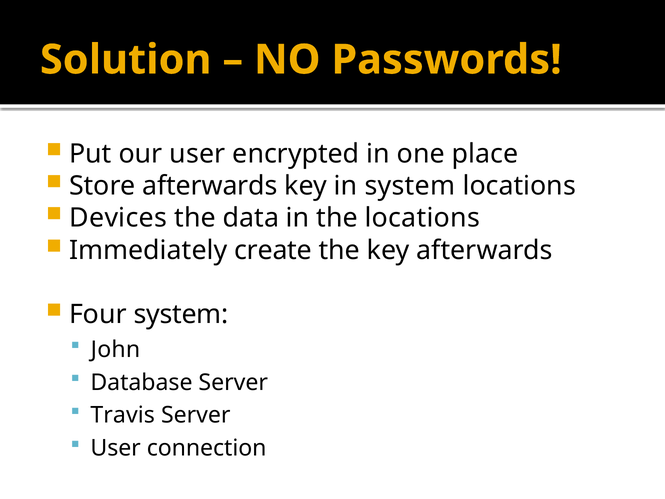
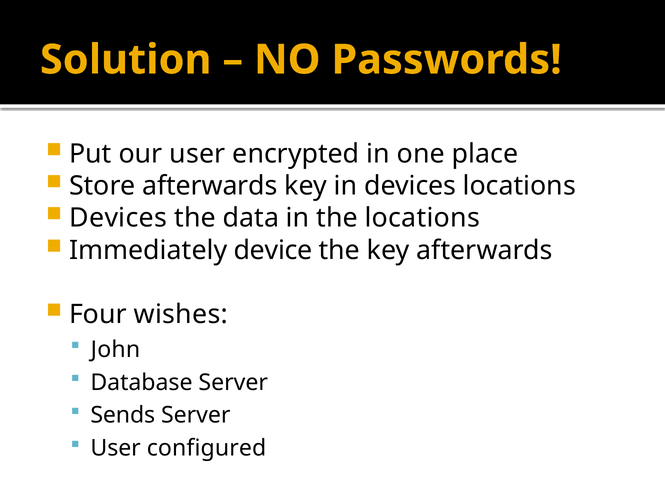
in system: system -> devices (410, 186)
create: create -> device (273, 250)
Four system: system -> wishes (181, 314)
Travis: Travis -> Sends (123, 415)
connection: connection -> configured (207, 448)
